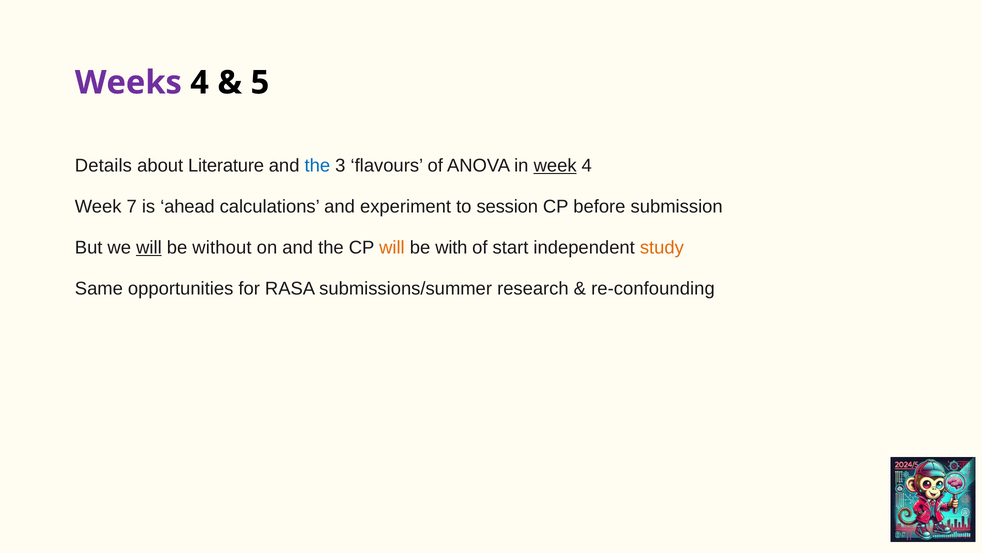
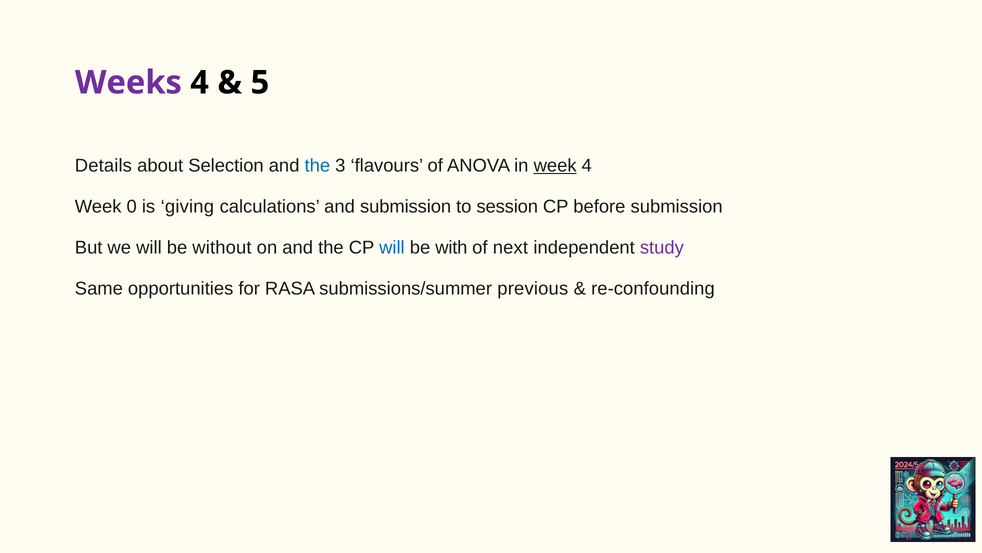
Literature: Literature -> Selection (226, 166)
7: 7 -> 0 (132, 206)
ahead: ahead -> giving (187, 206)
and experiment: experiment -> submission (406, 206)
will underline: present -> none (149, 247)
will colour: orange -> blue (392, 247)
start: start -> next (510, 247)
study colour: orange -> purple (662, 247)
research: research -> previous (533, 288)
